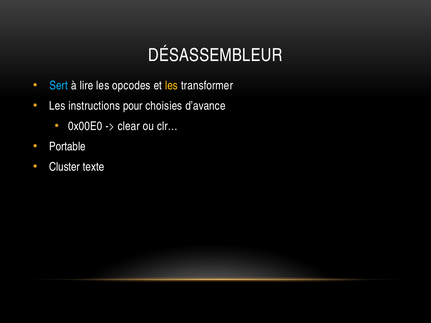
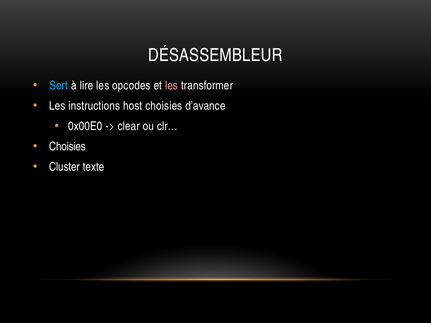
les colour: yellow -> pink (171, 86)
pour: pour -> host (133, 106)
Portable: Portable -> Choisies (67, 147)
